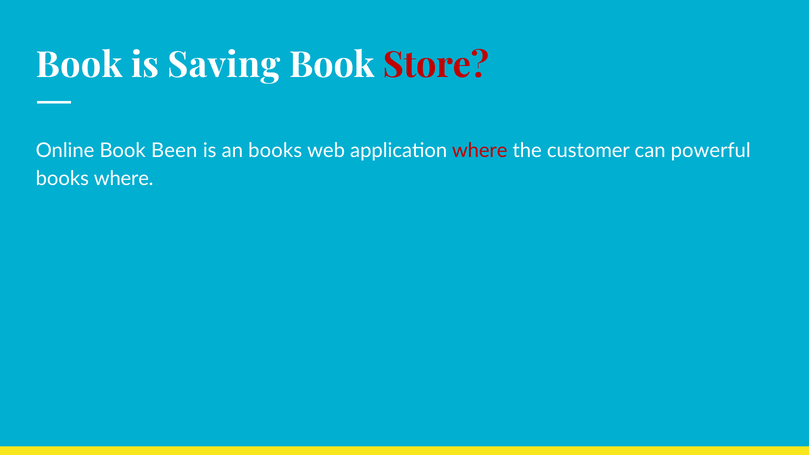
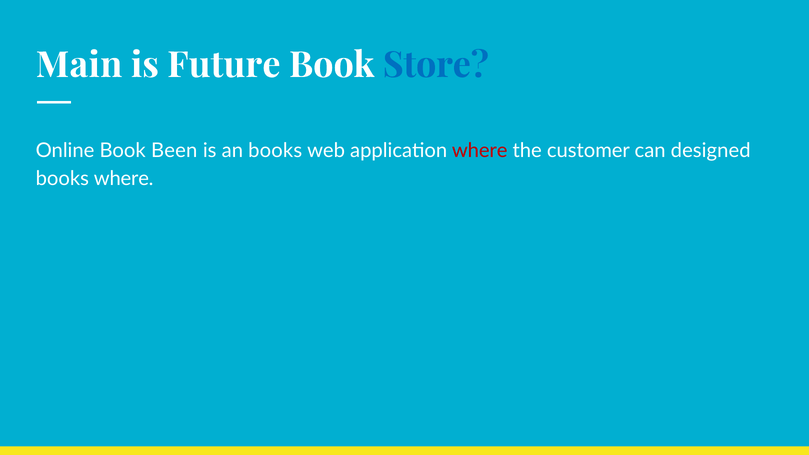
Book: Book -> Main (79, 65)
Saving: Saving -> Future (224, 65)
Store colour: red -> blue (436, 65)
powerful: powerful -> designed (711, 151)
